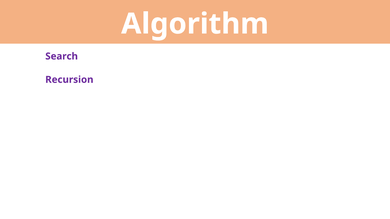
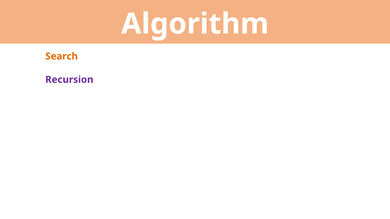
Search colour: purple -> orange (62, 56)
